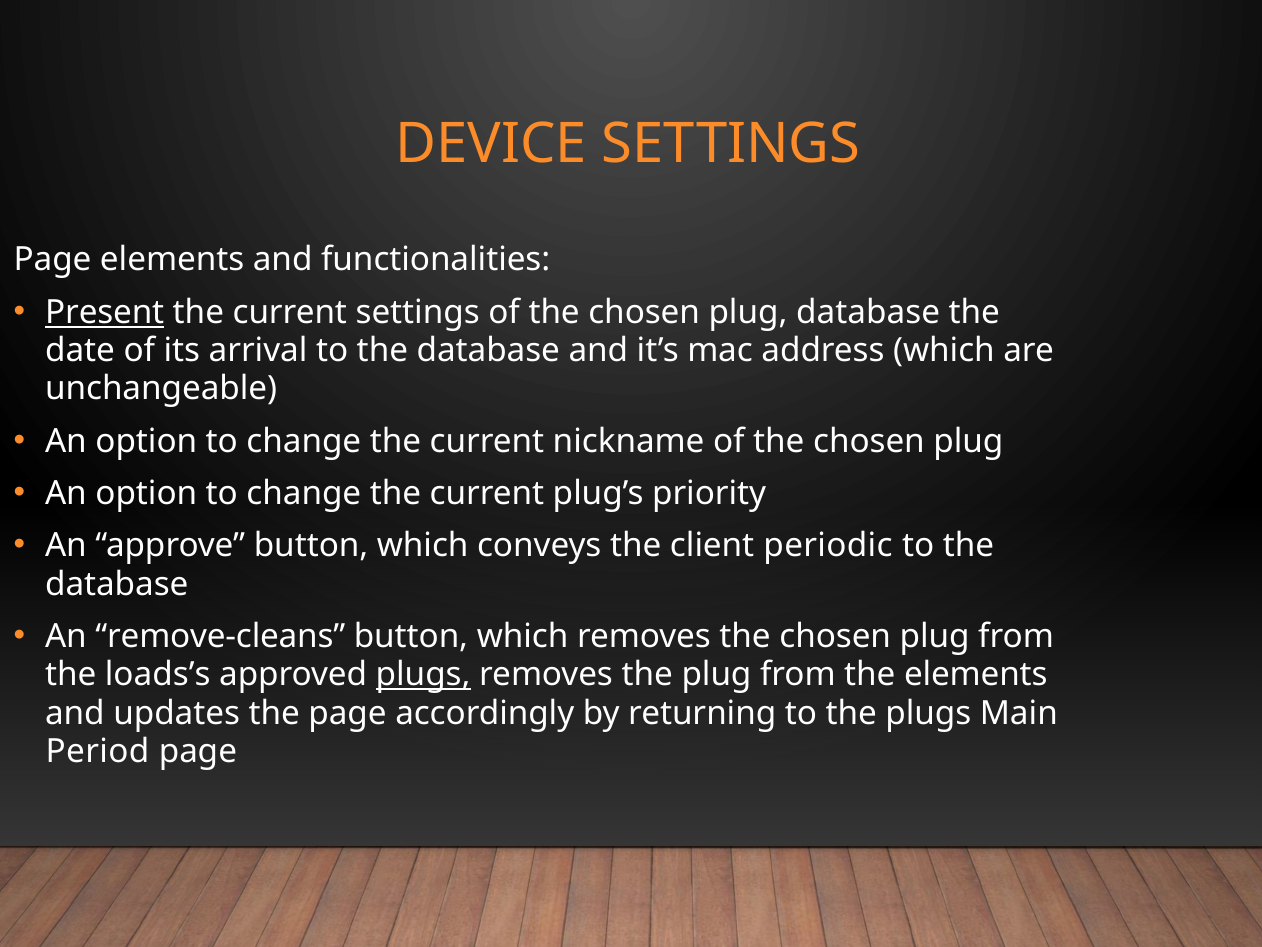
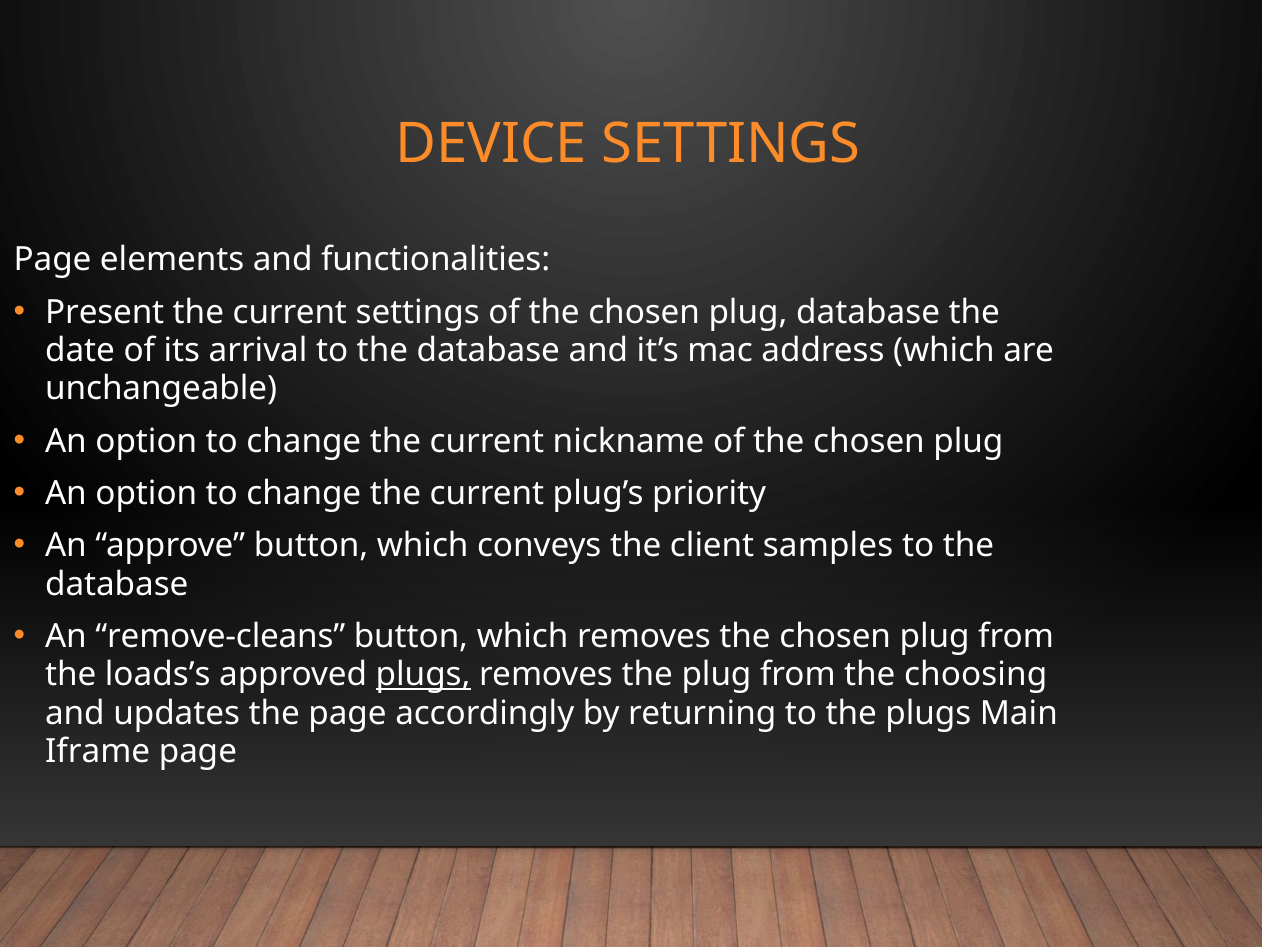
Present underline: present -> none (105, 312)
periodic: periodic -> samples (828, 546)
the elements: elements -> choosing (976, 675)
Period: Period -> Iframe (98, 751)
